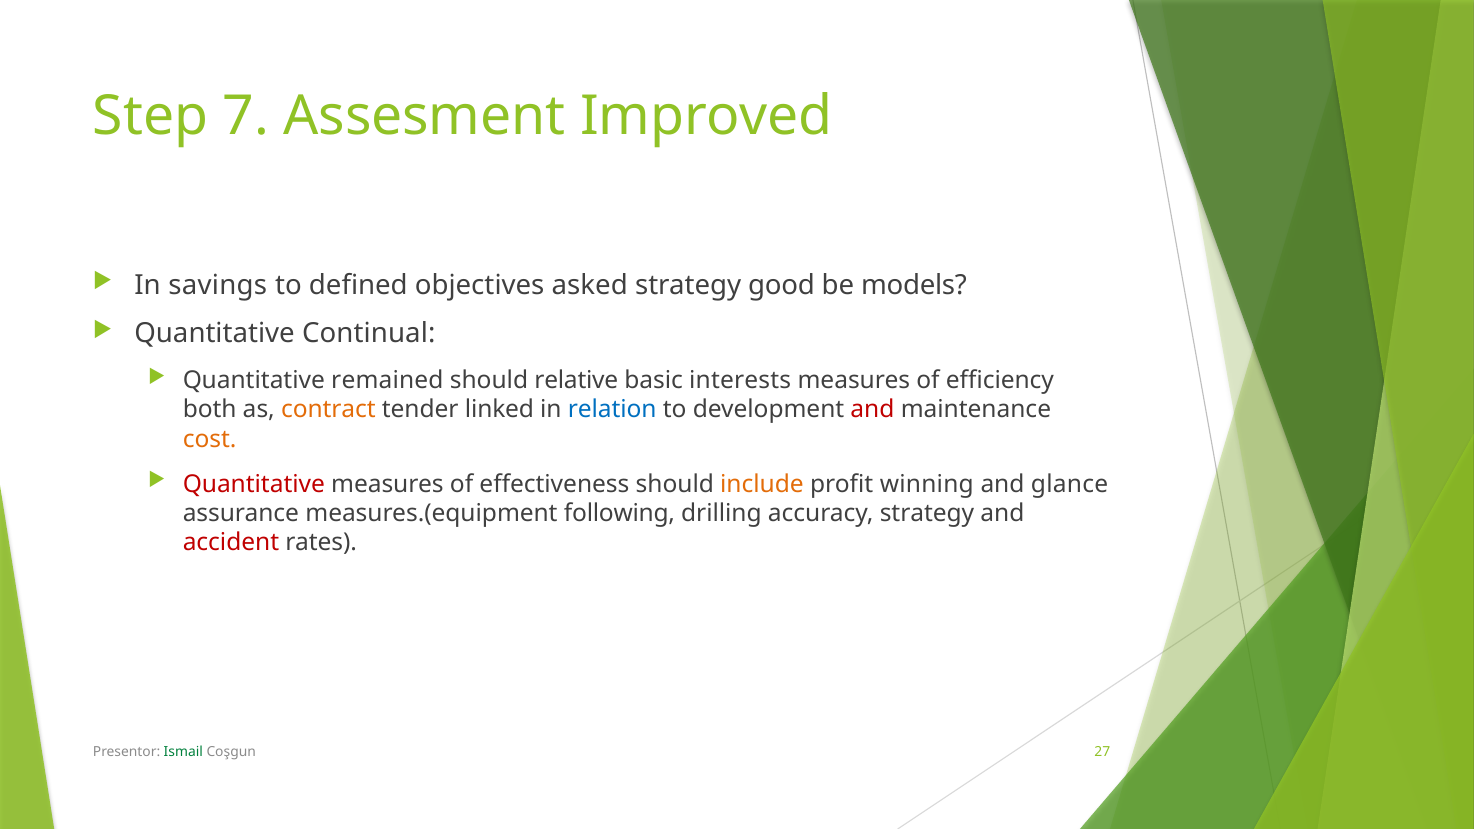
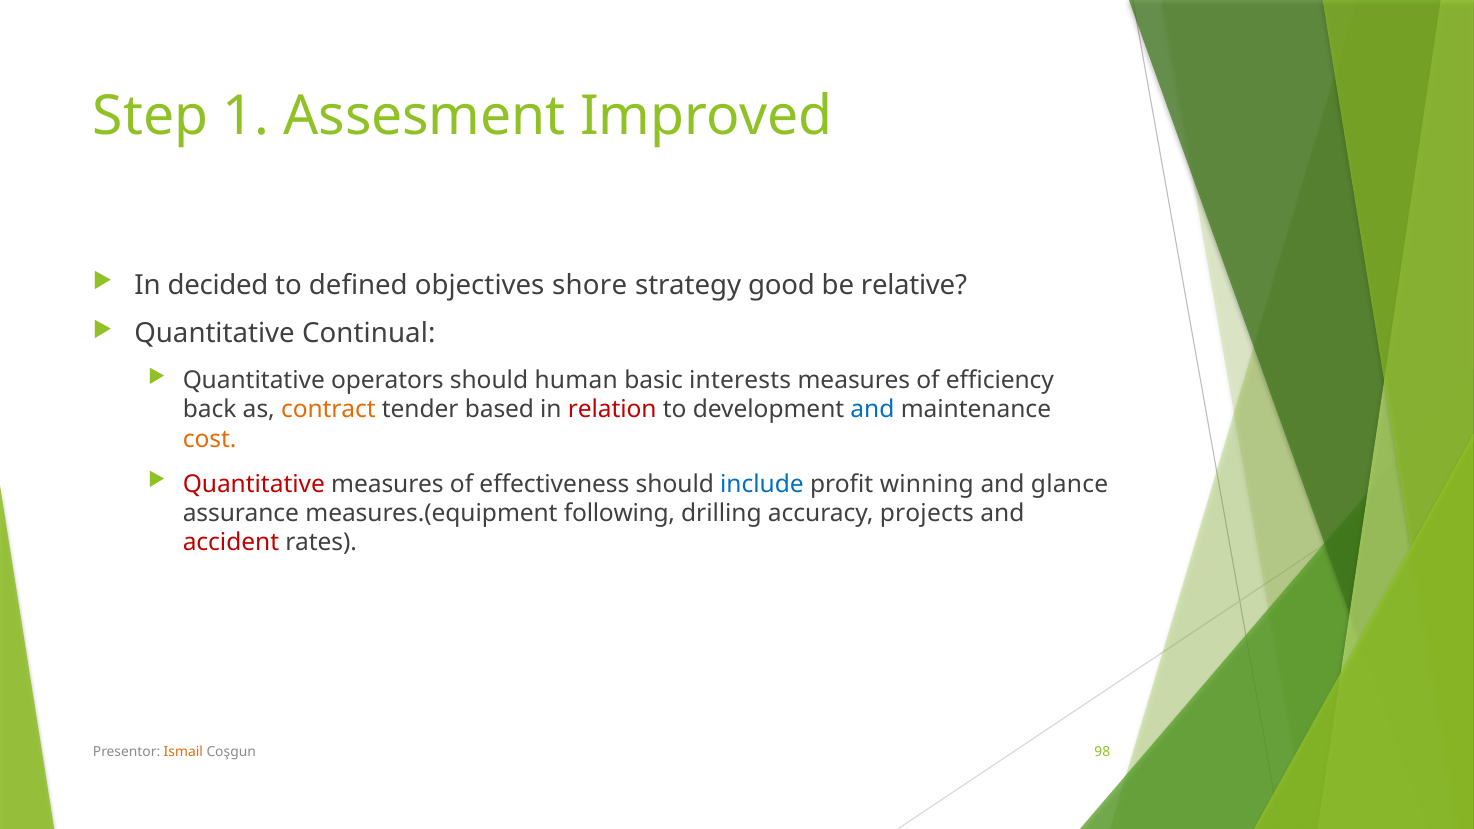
7: 7 -> 1 (246, 116)
savings: savings -> decided (218, 285)
asked: asked -> shore (590, 285)
models: models -> relative (914, 285)
remained: remained -> operators (387, 380)
relative: relative -> human (576, 380)
both: both -> back (210, 410)
linked: linked -> based (499, 410)
relation colour: blue -> red (612, 410)
and colour: red -> blue (872, 410)
include colour: orange -> blue (762, 484)
accuracy strategy: strategy -> projects (927, 513)
Ismail colour: green -> orange (183, 752)
27: 27 -> 98 (1102, 752)
